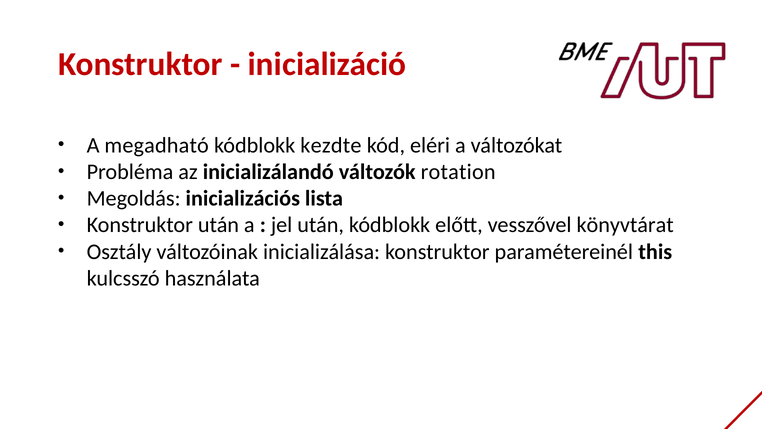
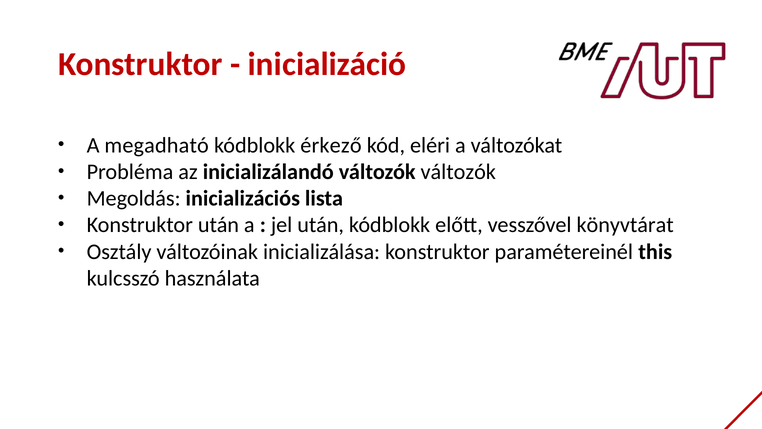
kezdte: kezdte -> érkező (331, 145)
változók rotation: rotation -> változók (458, 172)
